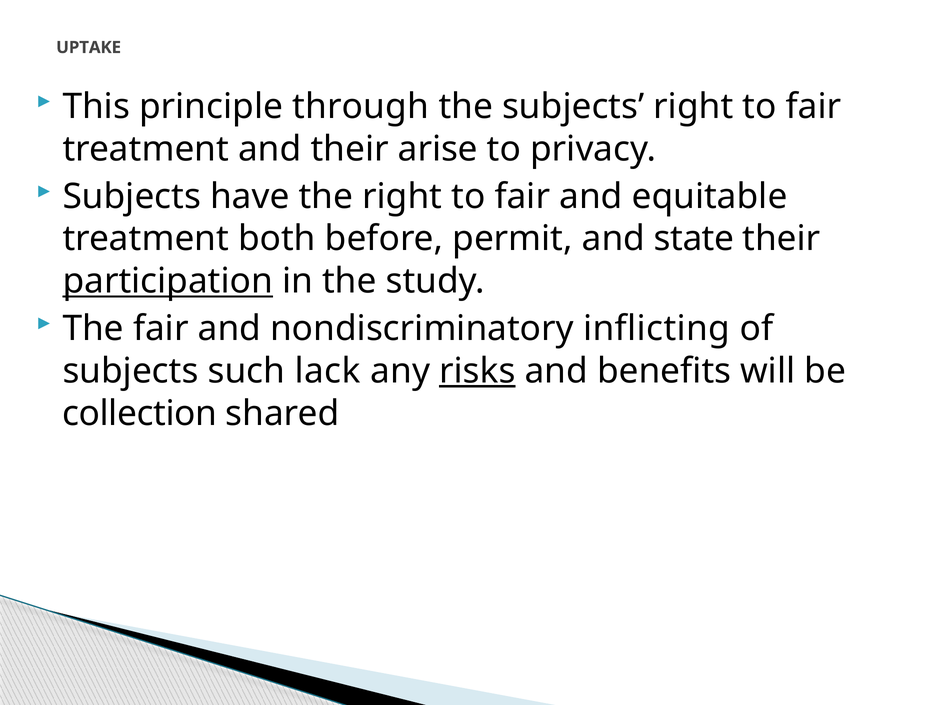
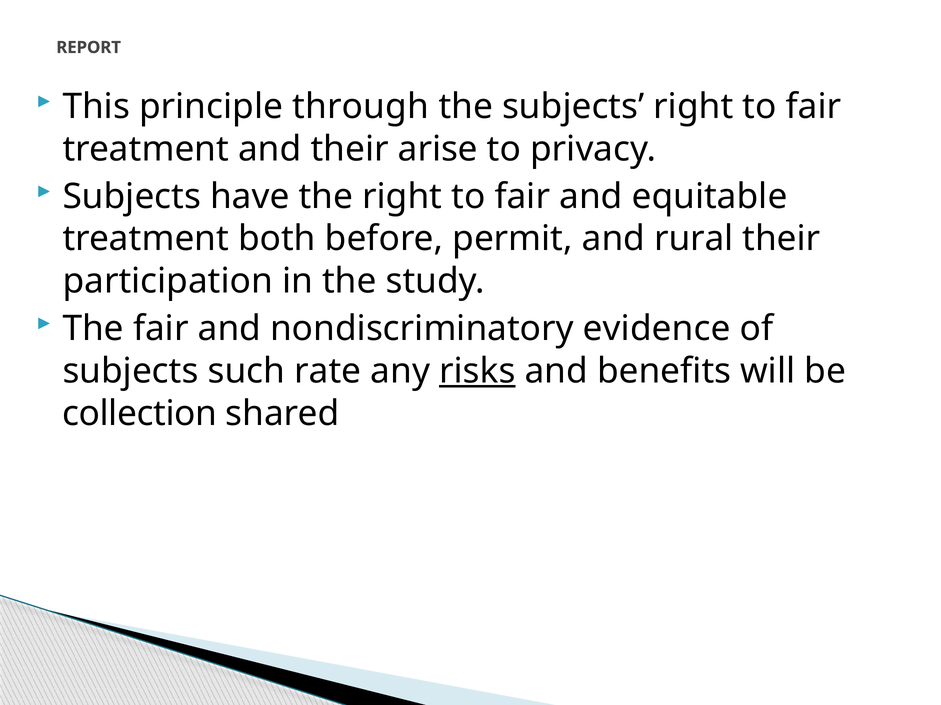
UPTAKE: UPTAKE -> REPORT (89, 48)
state: state -> rural (694, 239)
participation underline: present -> none (168, 281)
inflicting: inflicting -> evidence (657, 329)
lack: lack -> rate (328, 371)
